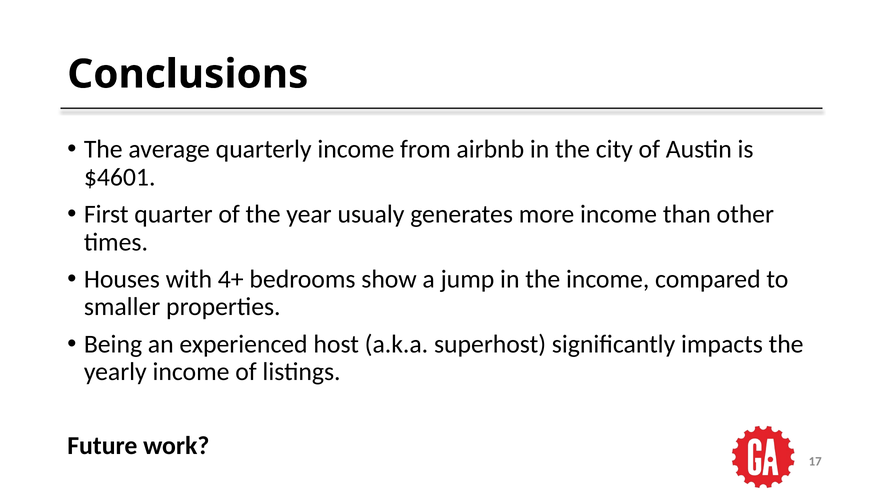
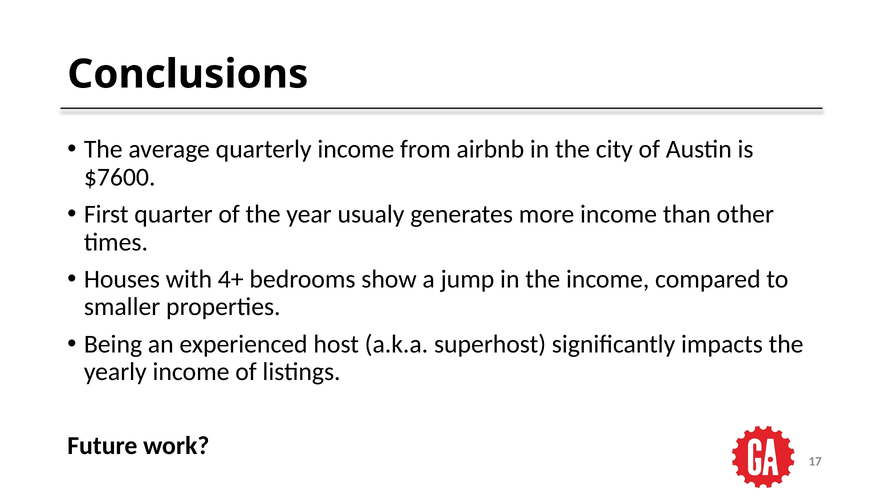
$4601: $4601 -> $7600 (120, 177)
